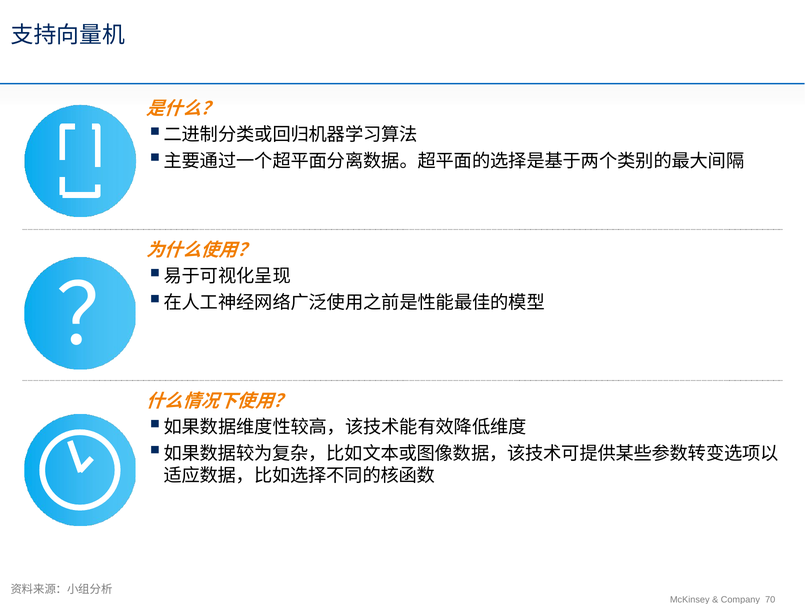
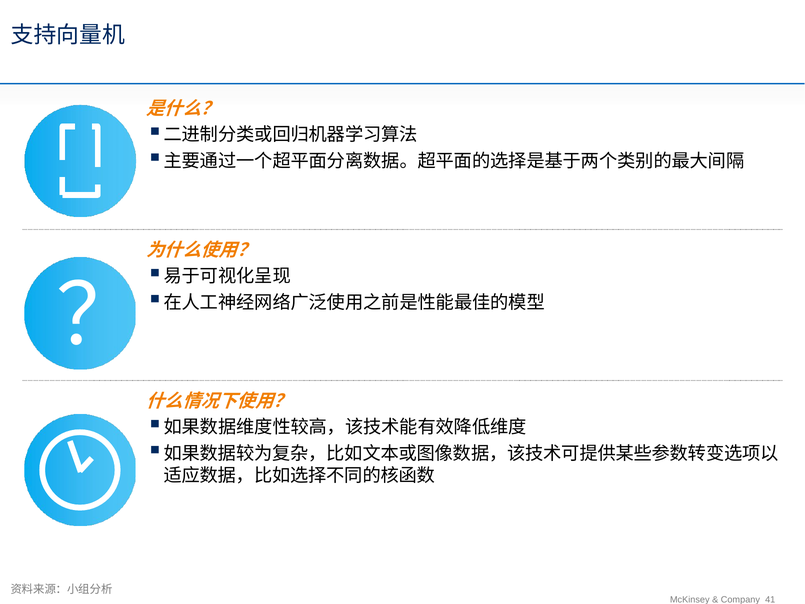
70: 70 -> 41 (770, 599)
